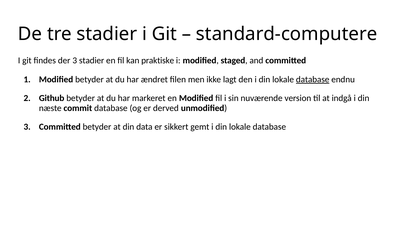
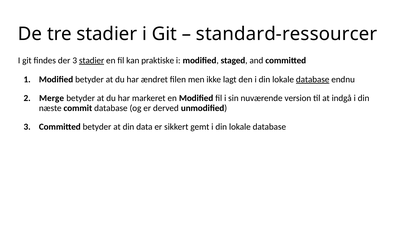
standard-computere: standard-computere -> standard-ressourcer (287, 34)
stadier underline: none -> present (92, 60)
Github: Github -> Merge (52, 98)
